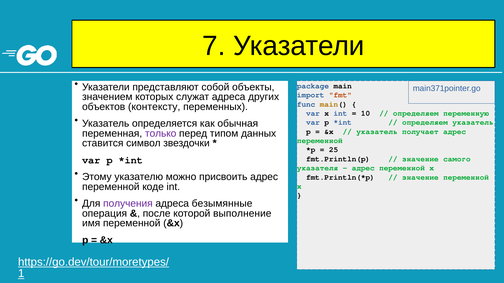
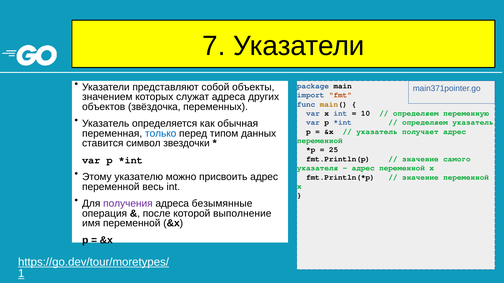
контексту: контексту -> звёздочка (154, 107)
только colour: purple -> blue (161, 134)
коде: коде -> весь (153, 187)
